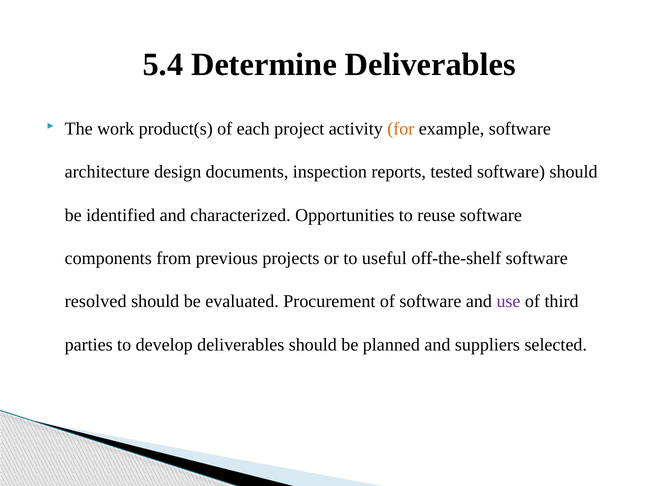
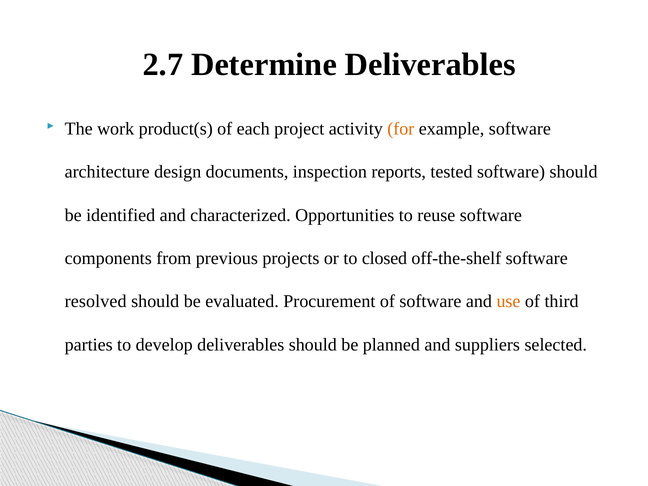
5.4: 5.4 -> 2.7 (163, 64)
useful: useful -> closed (385, 258)
use colour: purple -> orange (508, 302)
